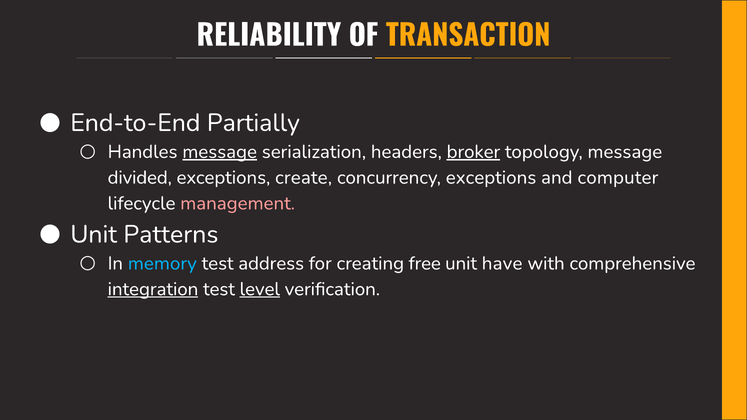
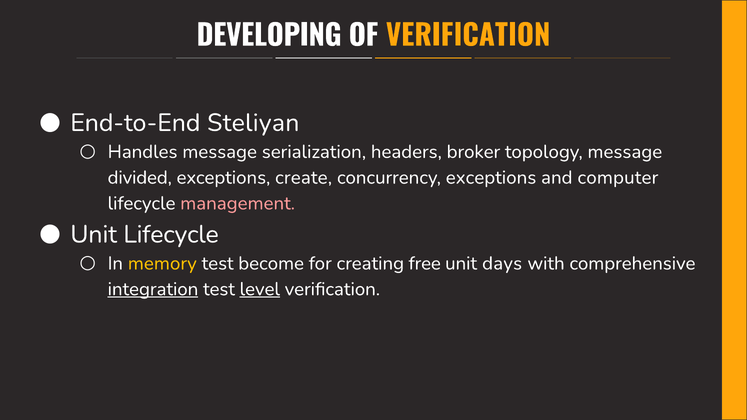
RELIABILITY: RELIABILITY -> DEVELOPING (269, 36)
OF TRANSACTION: TRANSACTION -> VERIFICATION (468, 36)
Partially: Partially -> Steliyan (253, 123)
message underline: present -> none (220, 152)
broker underline: present -> none (473, 152)
Unit Patterns: Patterns -> Lifecycle (171, 234)
memory colour: light blue -> yellow (162, 263)
address: address -> become (271, 263)
have: have -> days (502, 263)
